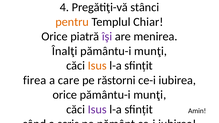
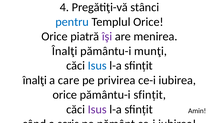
pentru colour: orange -> blue (72, 22)
Templul Chiar: Chiar -> Orice (148, 22)
Isus colour: orange -> blue (97, 66)
firea: firea -> înalţi (35, 80)
răstorni: răstorni -> privirea (116, 80)
munţi: munţi -> sfințit (150, 95)
